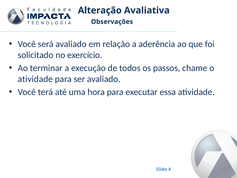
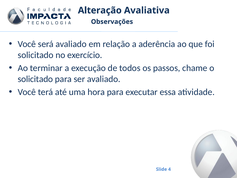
atividade: atividade -> solicitado (35, 79)
